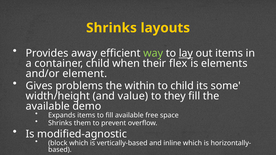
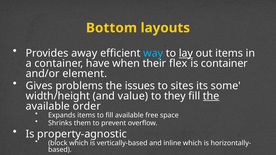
Shrinks: Shrinks -> Bottom (111, 28)
way colour: light green -> light blue (153, 53)
container child: child -> have (98, 64)
is elements: elements -> container (224, 64)
within: within -> issues (140, 86)
to child: child -> sites (182, 86)
the underline: none -> present (211, 96)
demo: demo -> order (87, 106)
modified-agnostic: modified-agnostic -> property-agnostic (82, 134)
